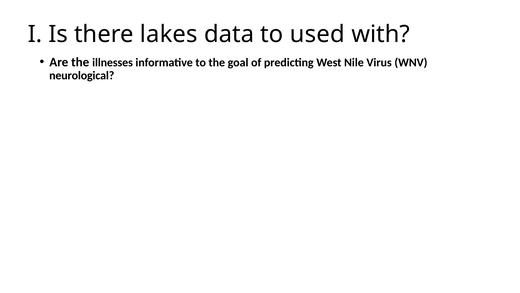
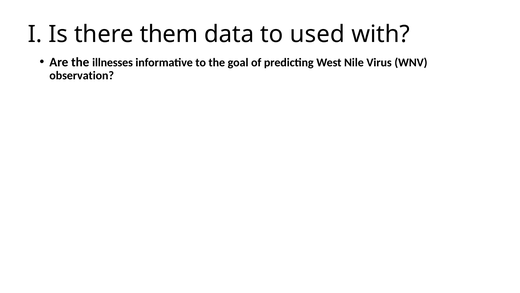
lakes: lakes -> them (169, 34)
neurological: neurological -> observation (82, 75)
